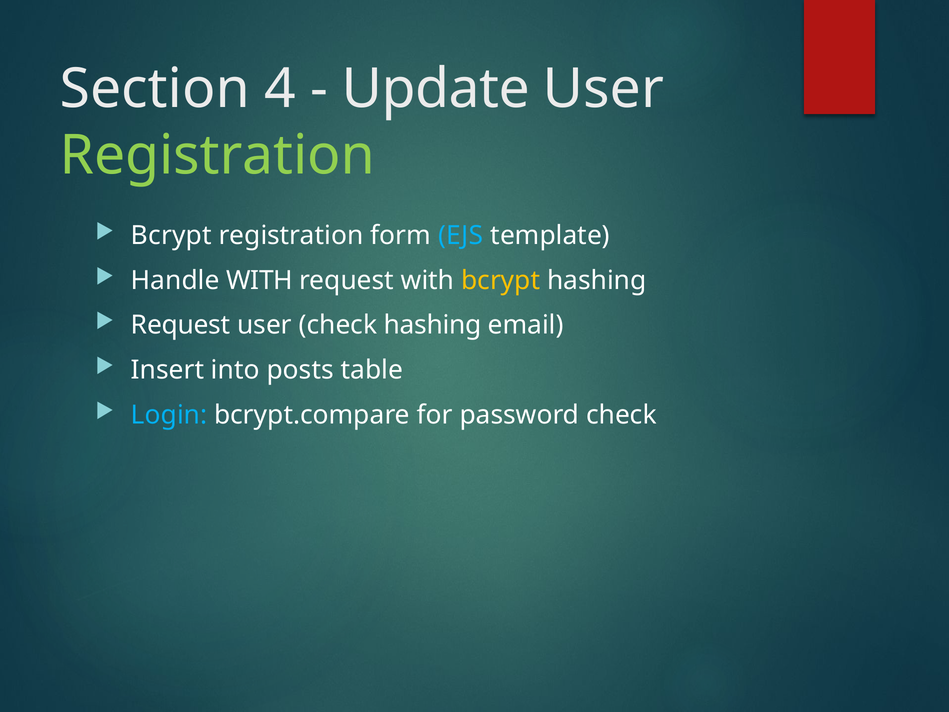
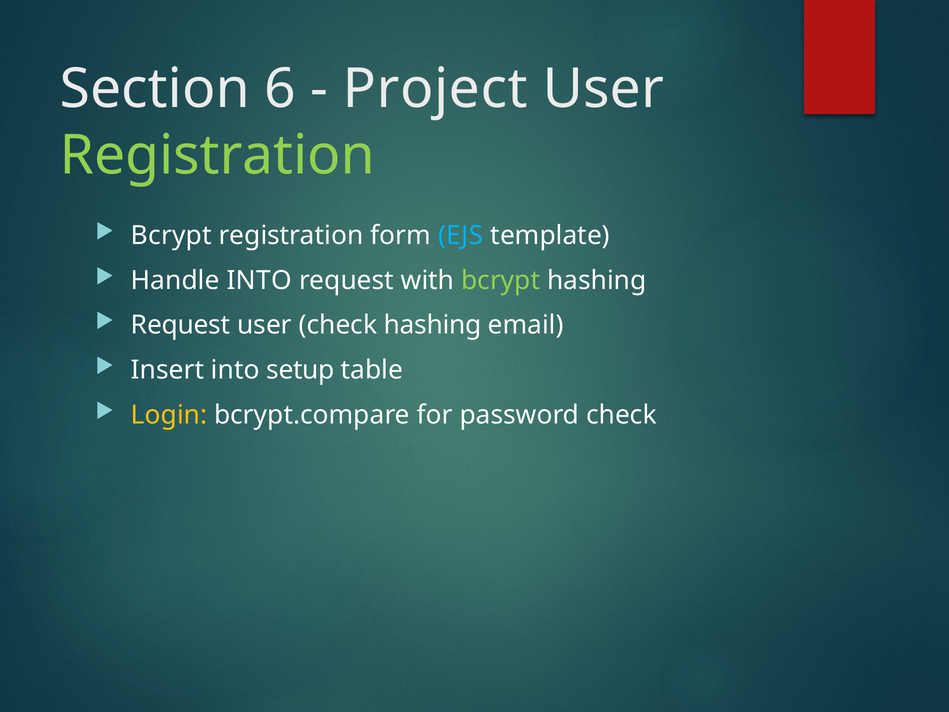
4: 4 -> 6 (280, 89)
Update: Update -> Project (435, 89)
Handle WITH: WITH -> INTO (259, 280)
bcrypt colour: yellow -> light green (501, 280)
posts: posts -> setup (300, 370)
Login colour: light blue -> yellow (169, 415)
